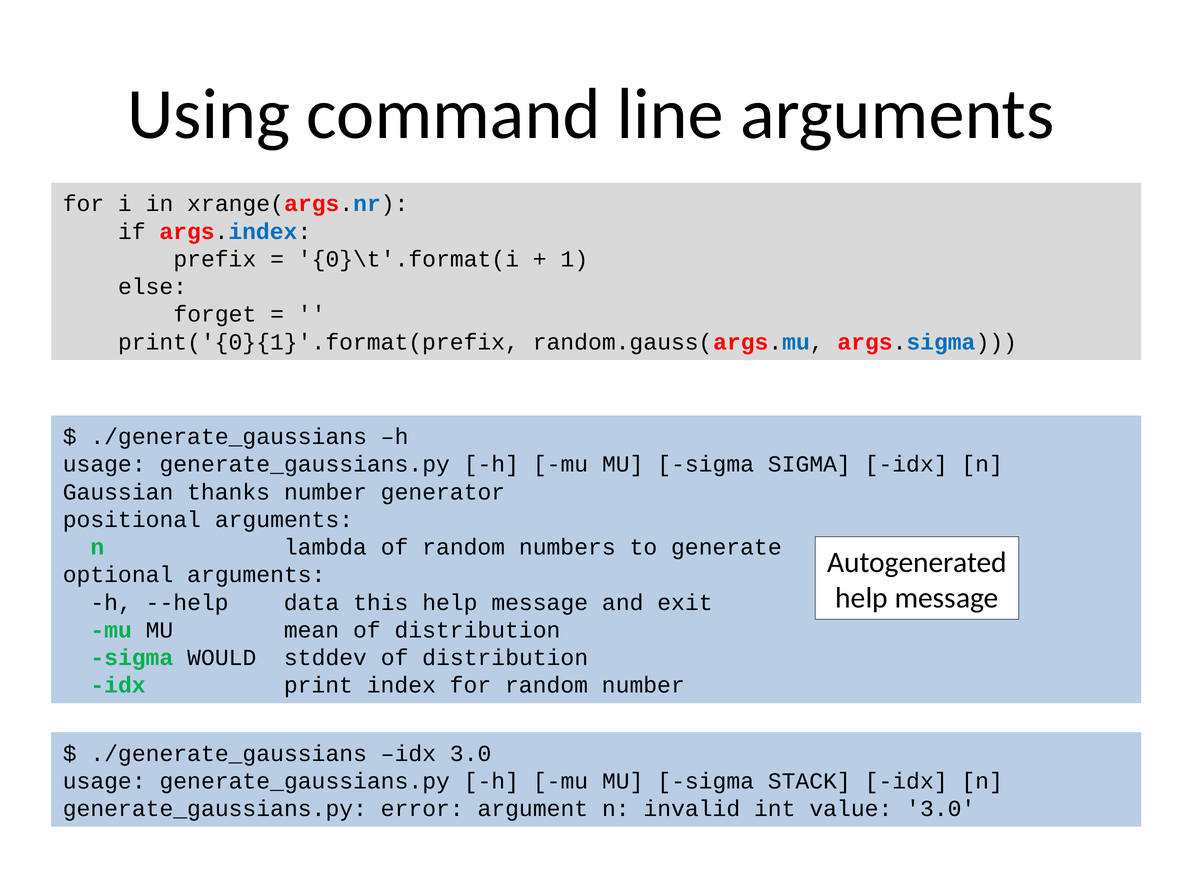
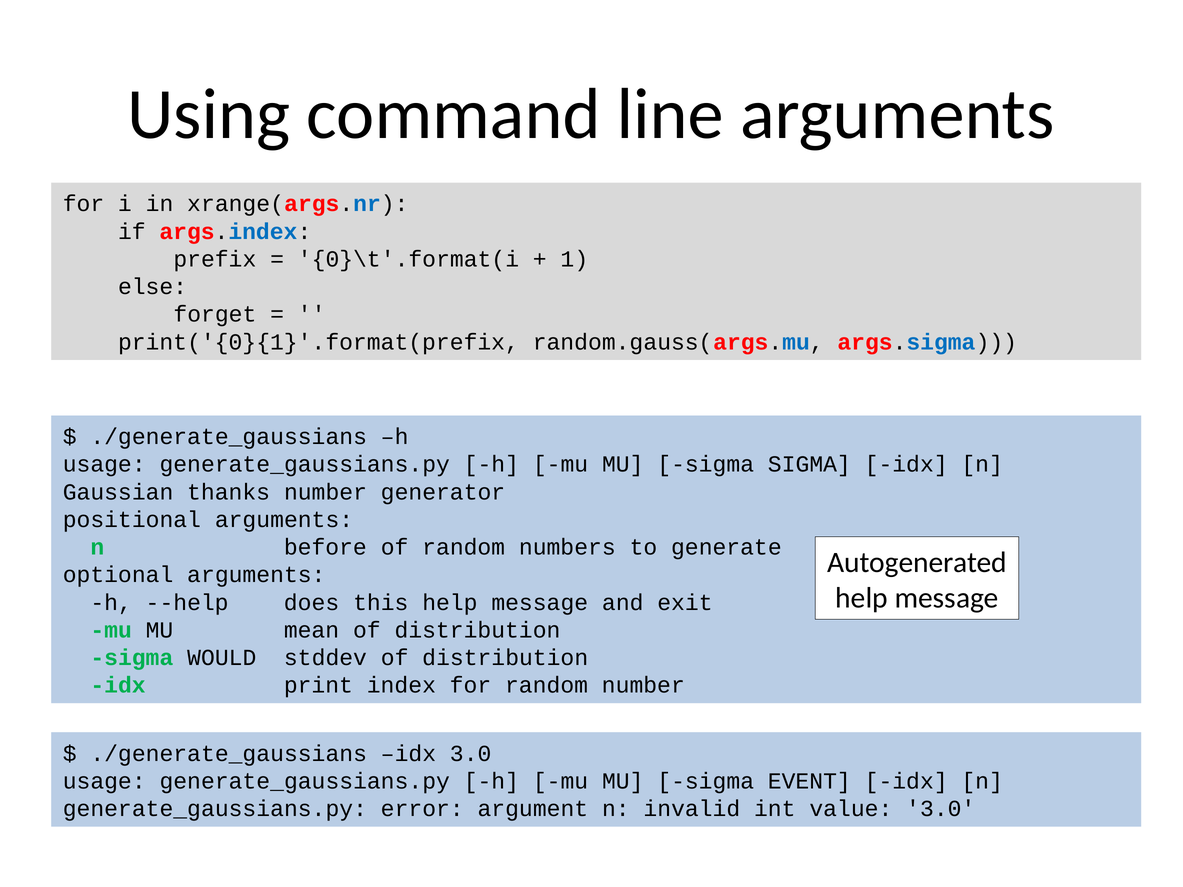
lambda: lambda -> before (325, 547)
data: data -> does (312, 603)
STACK: STACK -> EVENT (809, 781)
